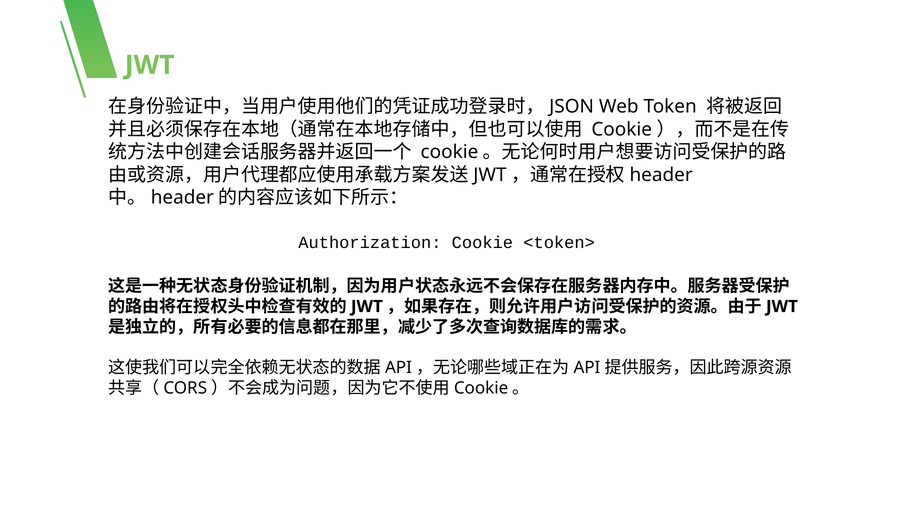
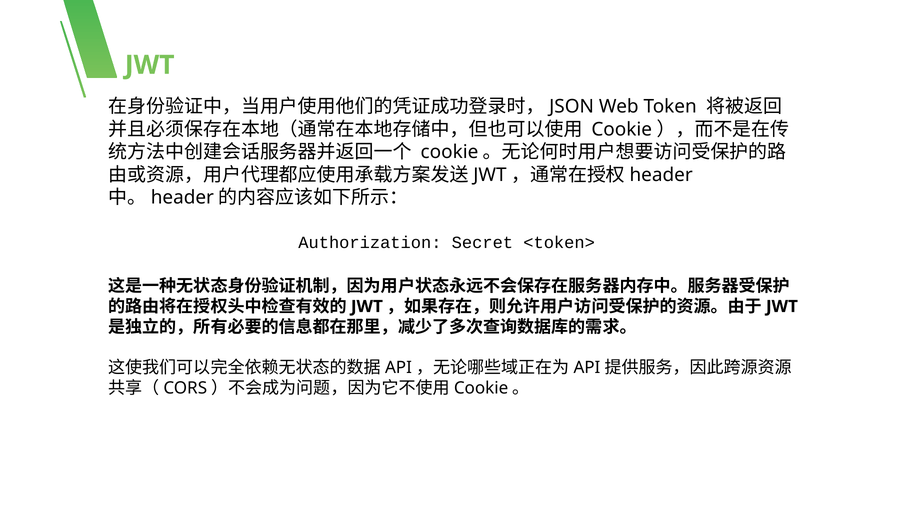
Authorization Cookie: Cookie -> Secret (482, 243)
